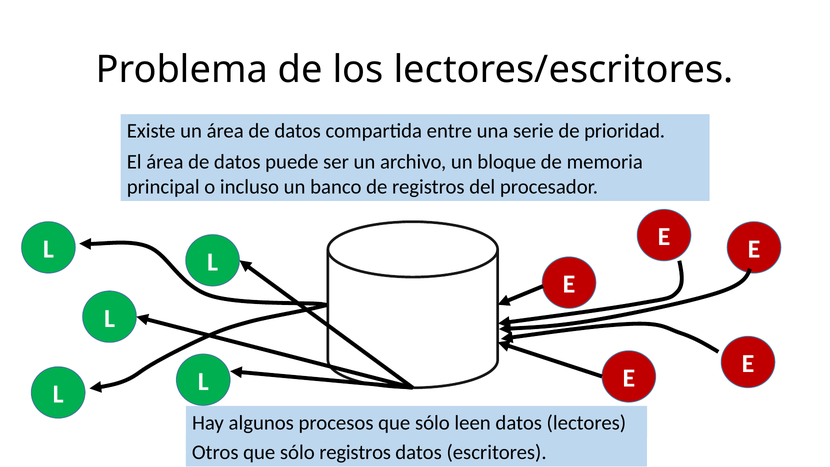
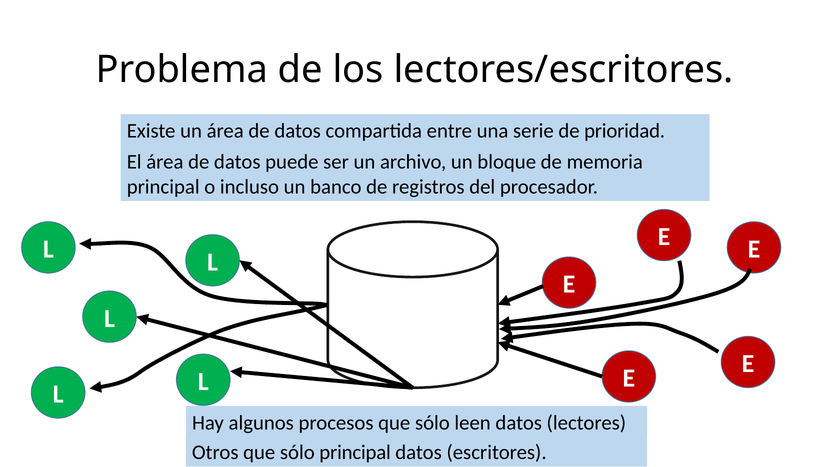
sólo registros: registros -> principal (355, 452)
